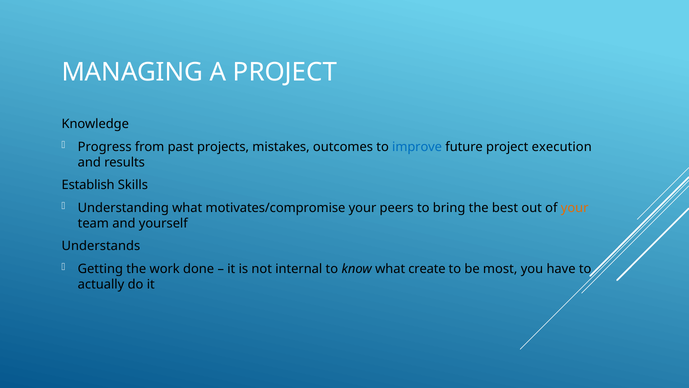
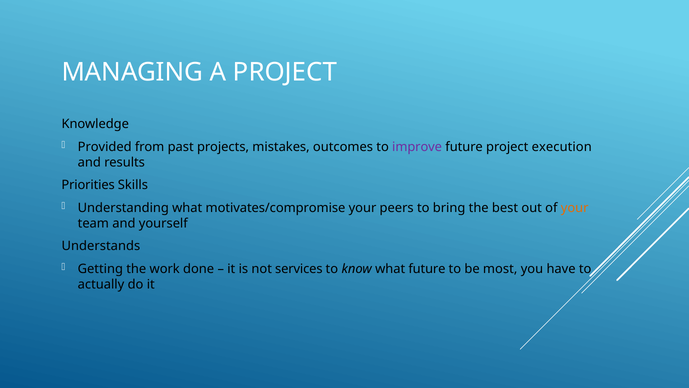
Progress: Progress -> Provided (105, 147)
improve colour: blue -> purple (417, 147)
Establish: Establish -> Priorities (88, 185)
internal: internal -> services (299, 269)
what create: create -> future (427, 269)
